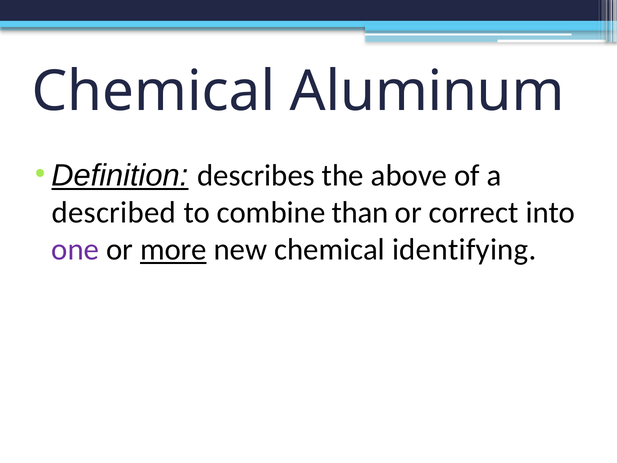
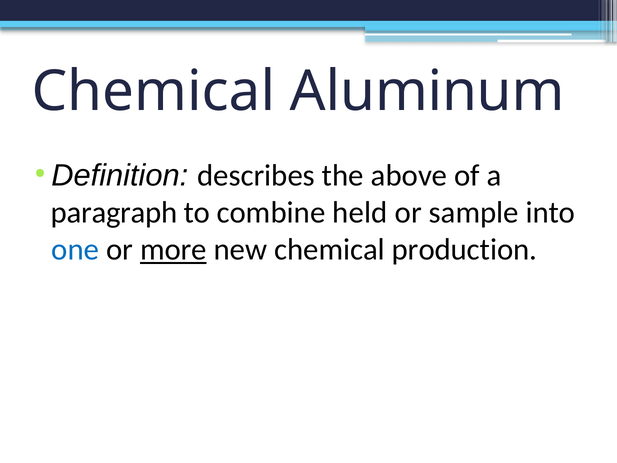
Definition underline: present -> none (120, 175)
described: described -> paragraph (114, 212)
than: than -> held (360, 212)
correct: correct -> sample (474, 212)
one colour: purple -> blue (75, 250)
identifying: identifying -> production (464, 250)
